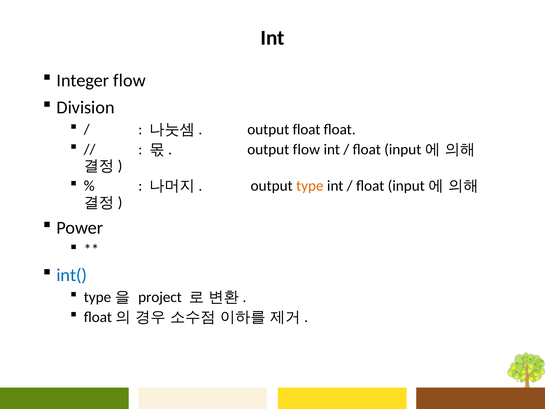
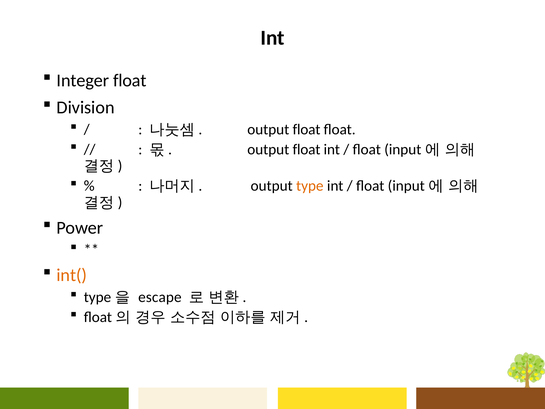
Integer flow: flow -> float (130, 80)
flow: flow -> float (307, 149)
int( colour: blue -> orange (72, 275)
project: project -> escape (160, 297)
